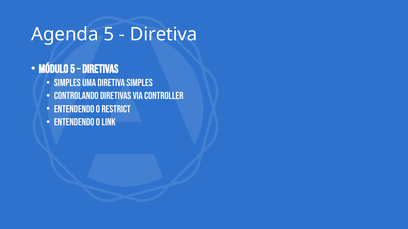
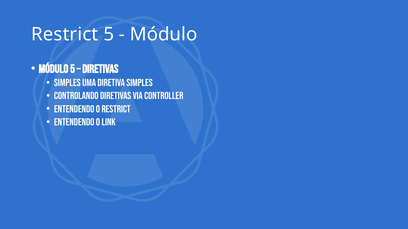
Agenda: Agenda -> Restrict (65, 34)
Diretiva: Diretiva -> Módulo (164, 34)
